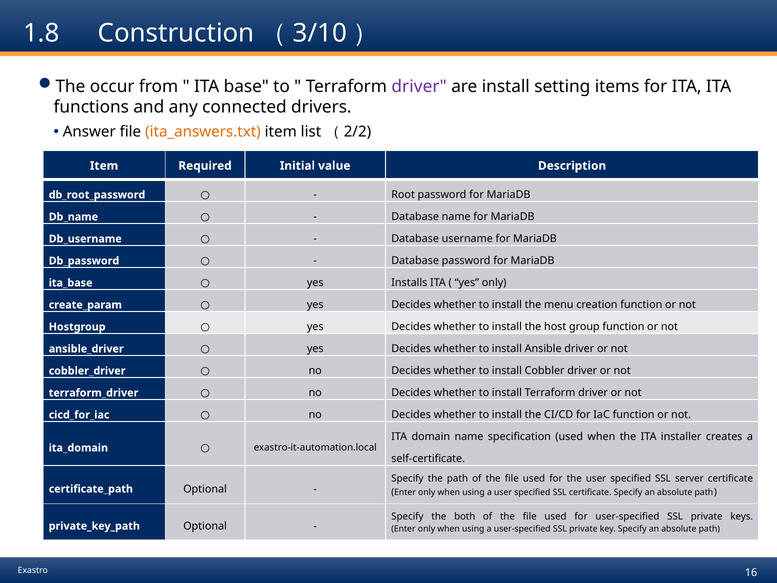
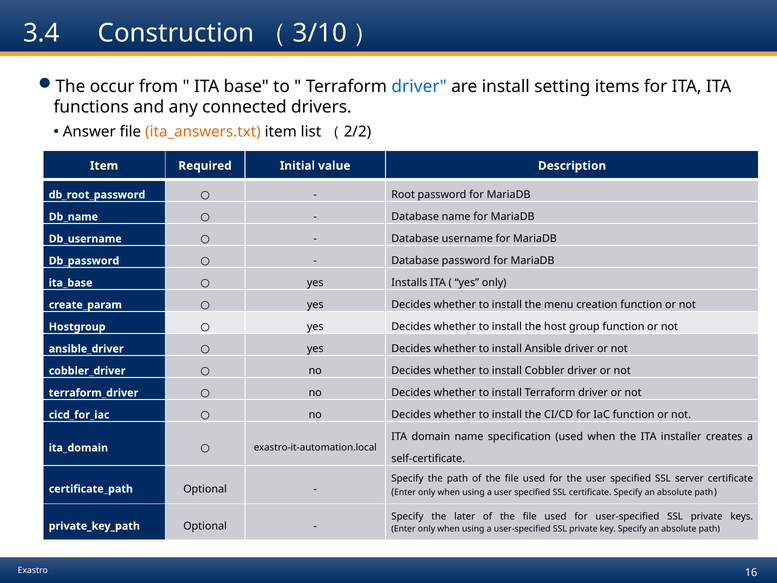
1.8: 1.8 -> 3.4 (41, 33)
driver colour: purple -> blue (419, 87)
both: both -> later (465, 516)
